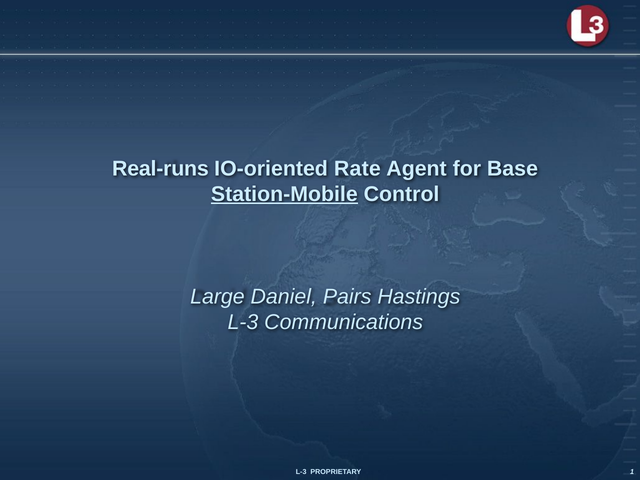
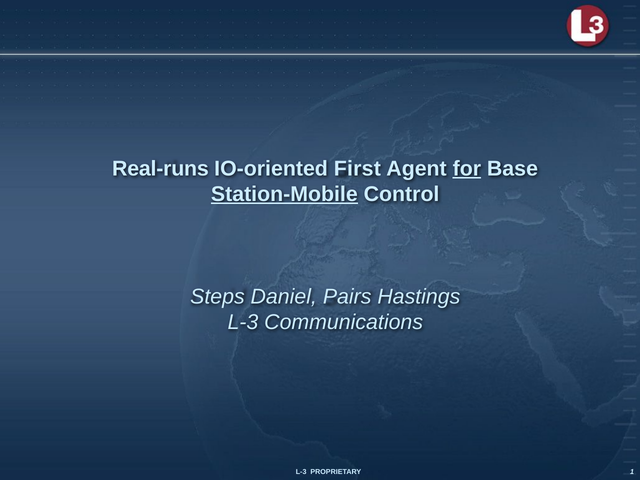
Rate: Rate -> First (357, 169)
for underline: none -> present (467, 169)
Large: Large -> Steps (217, 297)
